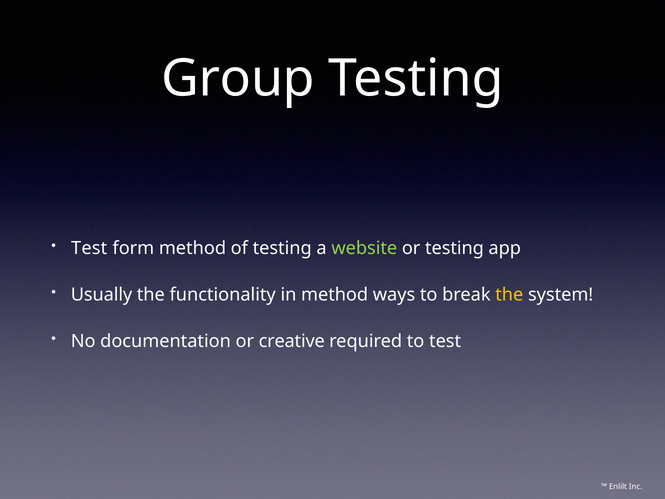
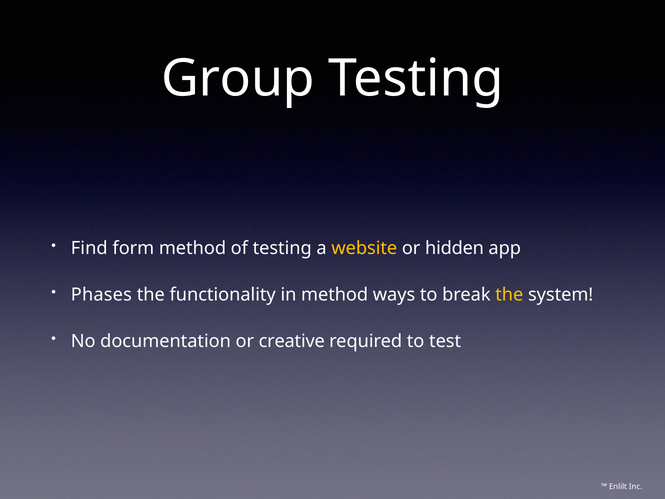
Test: Test -> Find (89, 248)
website colour: light green -> yellow (364, 248)
or testing: testing -> hidden (455, 248)
Usually: Usually -> Phases (101, 294)
